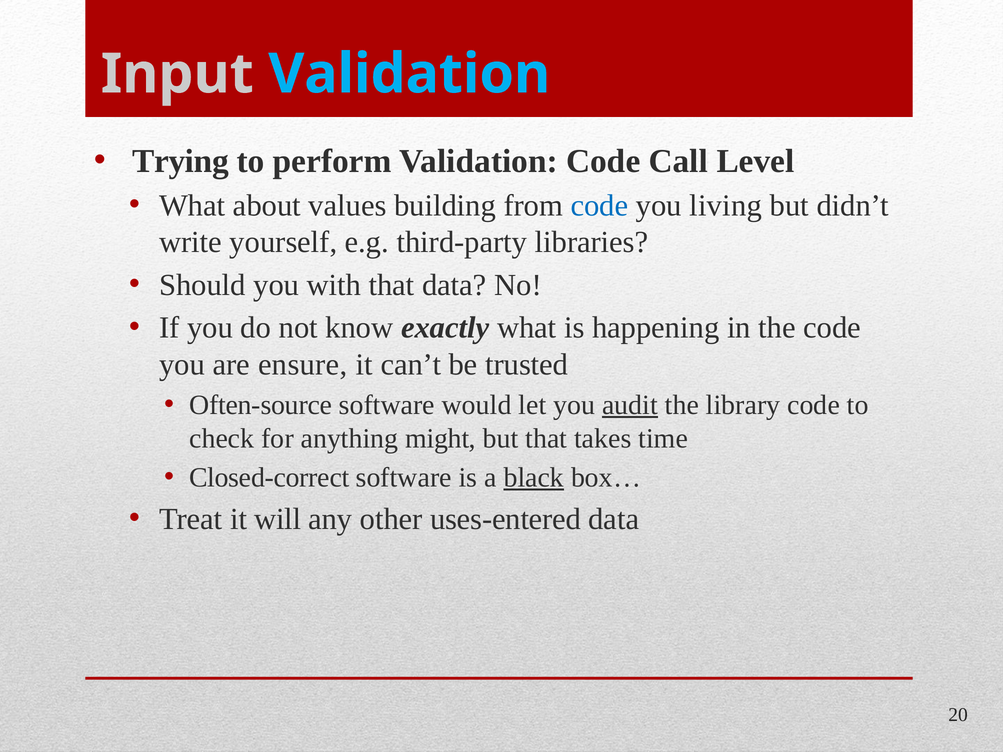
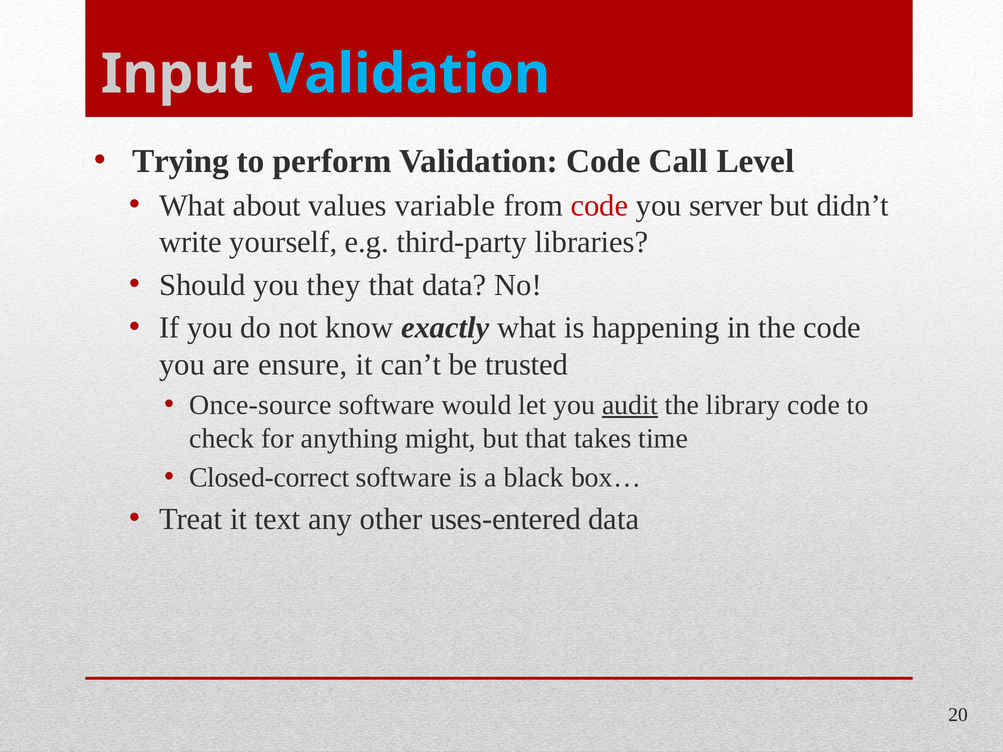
building: building -> variable (445, 205)
code colour: blue -> red (599, 205)
living: living -> server (726, 205)
with: with -> they (334, 285)
Often-source: Often-source -> Once-source (260, 405)
black underline: present -> none (534, 478)
will: will -> text (278, 519)
